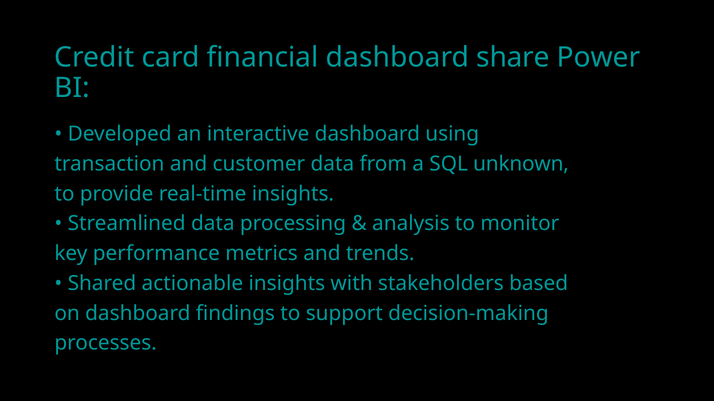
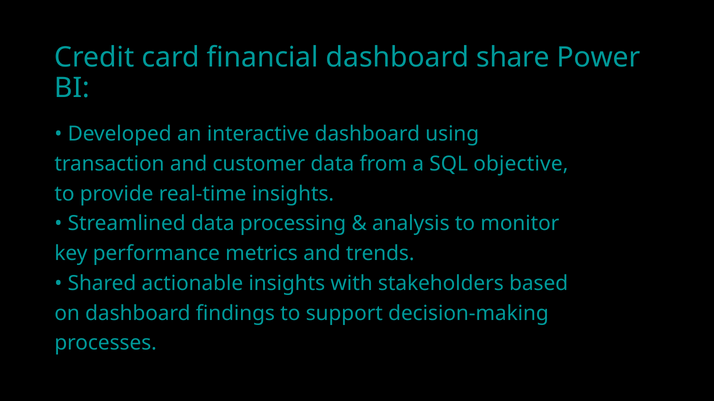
unknown: unknown -> objective (521, 164)
